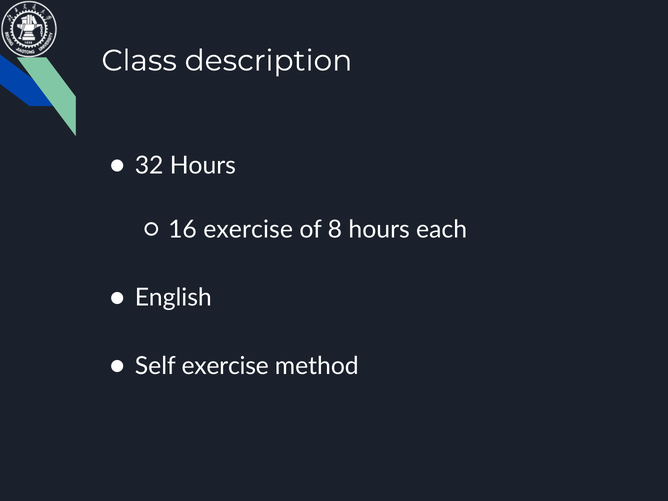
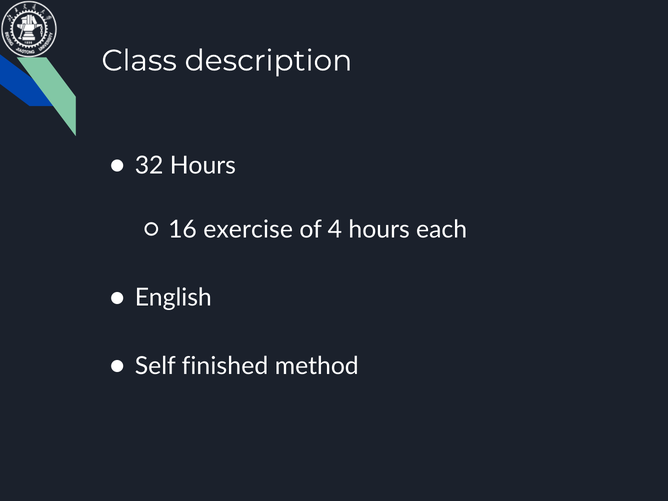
8: 8 -> 4 (335, 229)
Self exercise: exercise -> finished (225, 366)
